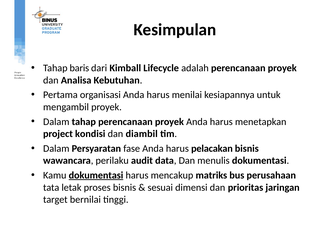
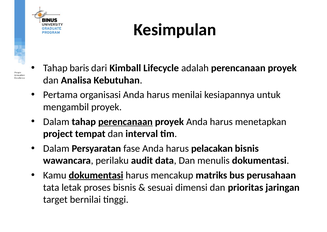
perencanaan underline: none -> present (125, 121)
kondisi: kondisi -> tempat (90, 133)
diambil: diambil -> interval (142, 133)
